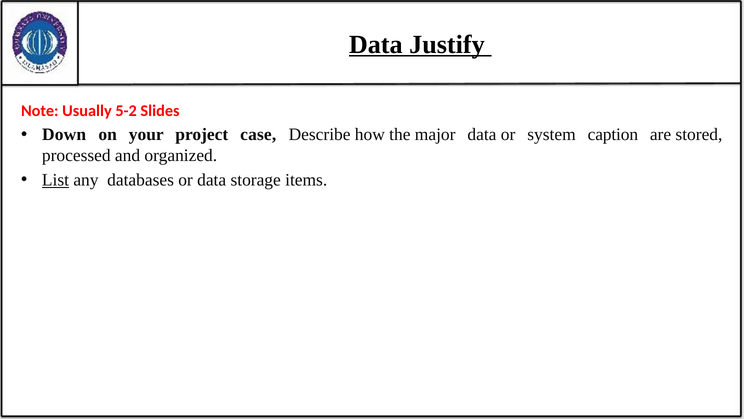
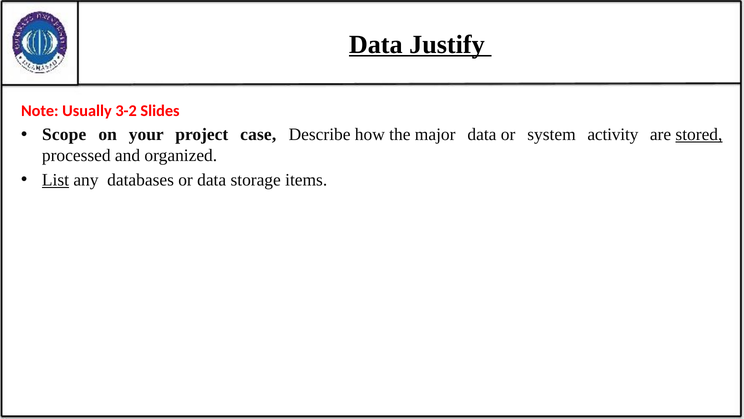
5-2: 5-2 -> 3-2 (126, 111)
Down: Down -> Scope (64, 135)
caption: caption -> activity (613, 135)
stored underline: none -> present (699, 135)
